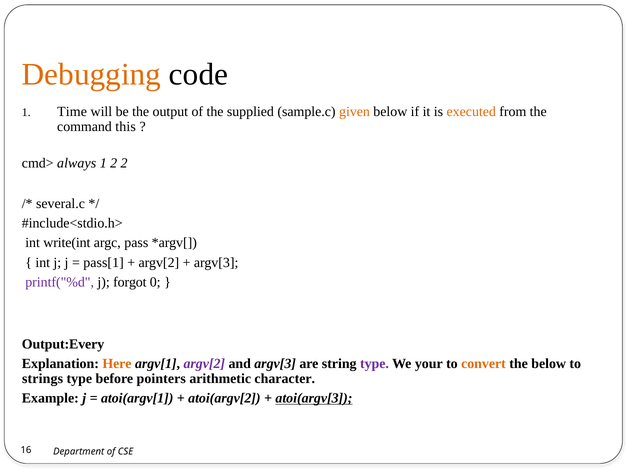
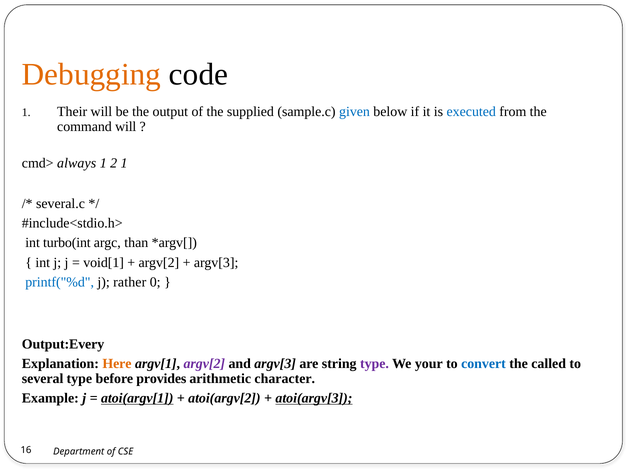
Time: Time -> Their (72, 112)
given colour: orange -> blue (355, 112)
executed colour: orange -> blue (471, 112)
command this: this -> will (126, 127)
2 2: 2 -> 1 (124, 163)
write(int: write(int -> turbo(int (67, 243)
pass: pass -> than (136, 243)
pass[1: pass[1 -> void[1 (104, 263)
printf("%d colour: purple -> blue (60, 282)
forgot: forgot -> rather (130, 282)
convert colour: orange -> blue (484, 364)
the below: below -> called (549, 364)
strings: strings -> several (43, 379)
pointers: pointers -> provides (161, 379)
atoi(argv[1 underline: none -> present (137, 398)
